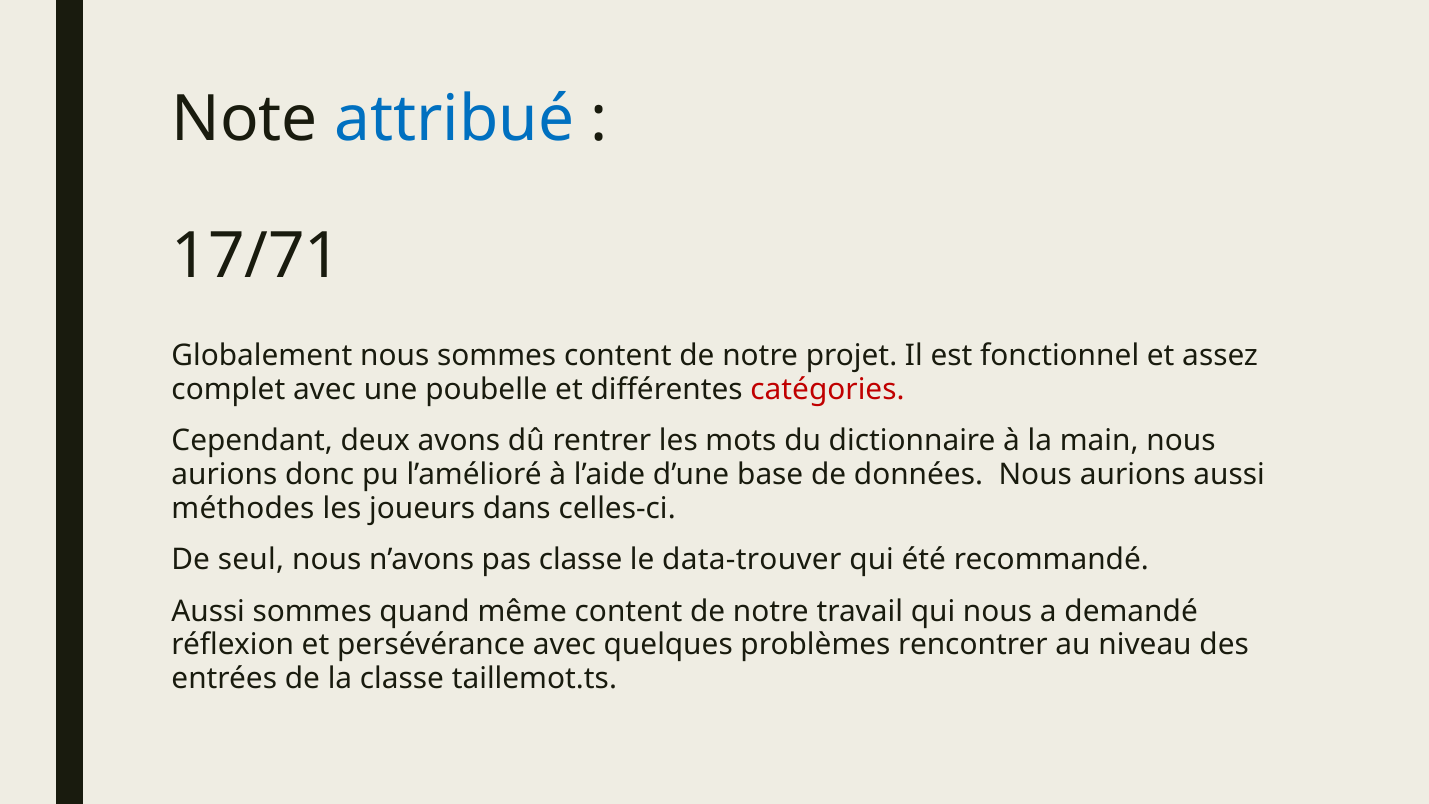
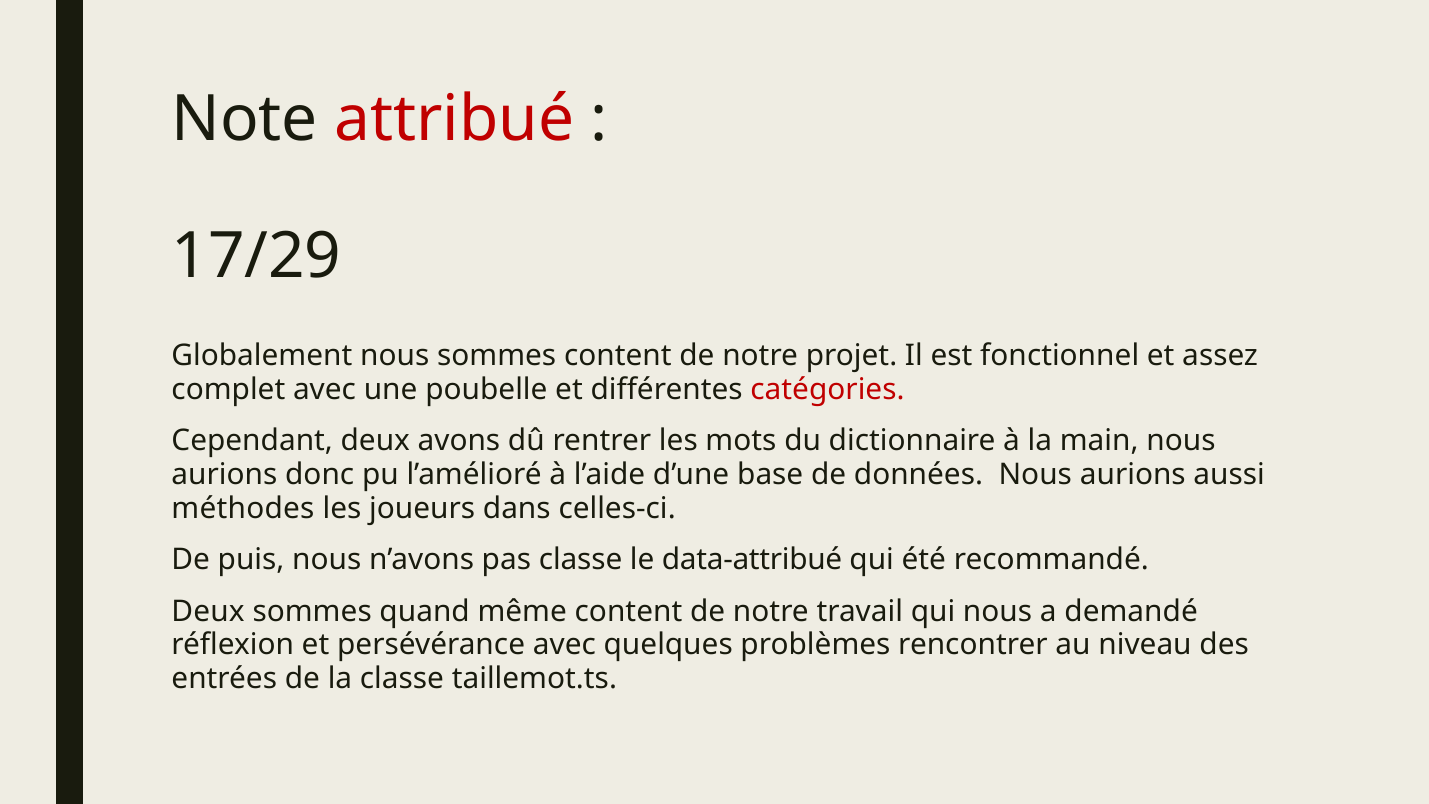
attribué colour: blue -> red (454, 119)
17/71: 17/71 -> 17/29 (257, 256)
seul: seul -> puis (251, 560)
data-trouver: data-trouver -> data-attribué (752, 560)
Aussi: Aussi -> Deux (208, 611)
